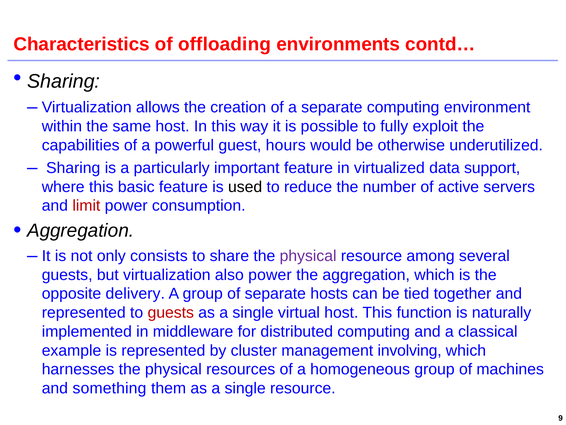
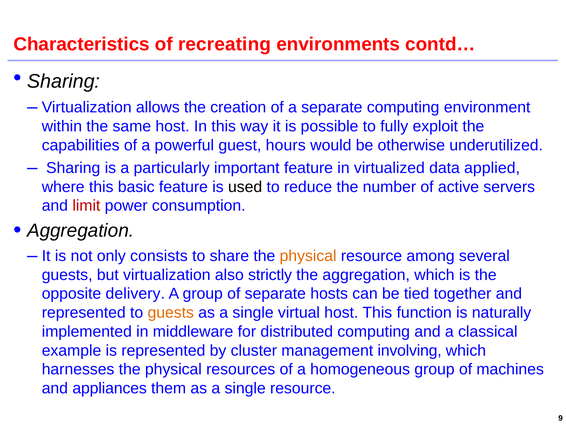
offloading: offloading -> recreating (225, 44)
support: support -> applied (492, 168)
physical colour: purple -> orange (308, 256)
also power: power -> strictly (270, 275)
guests colour: red -> orange (171, 312)
something: something -> appliances (110, 388)
